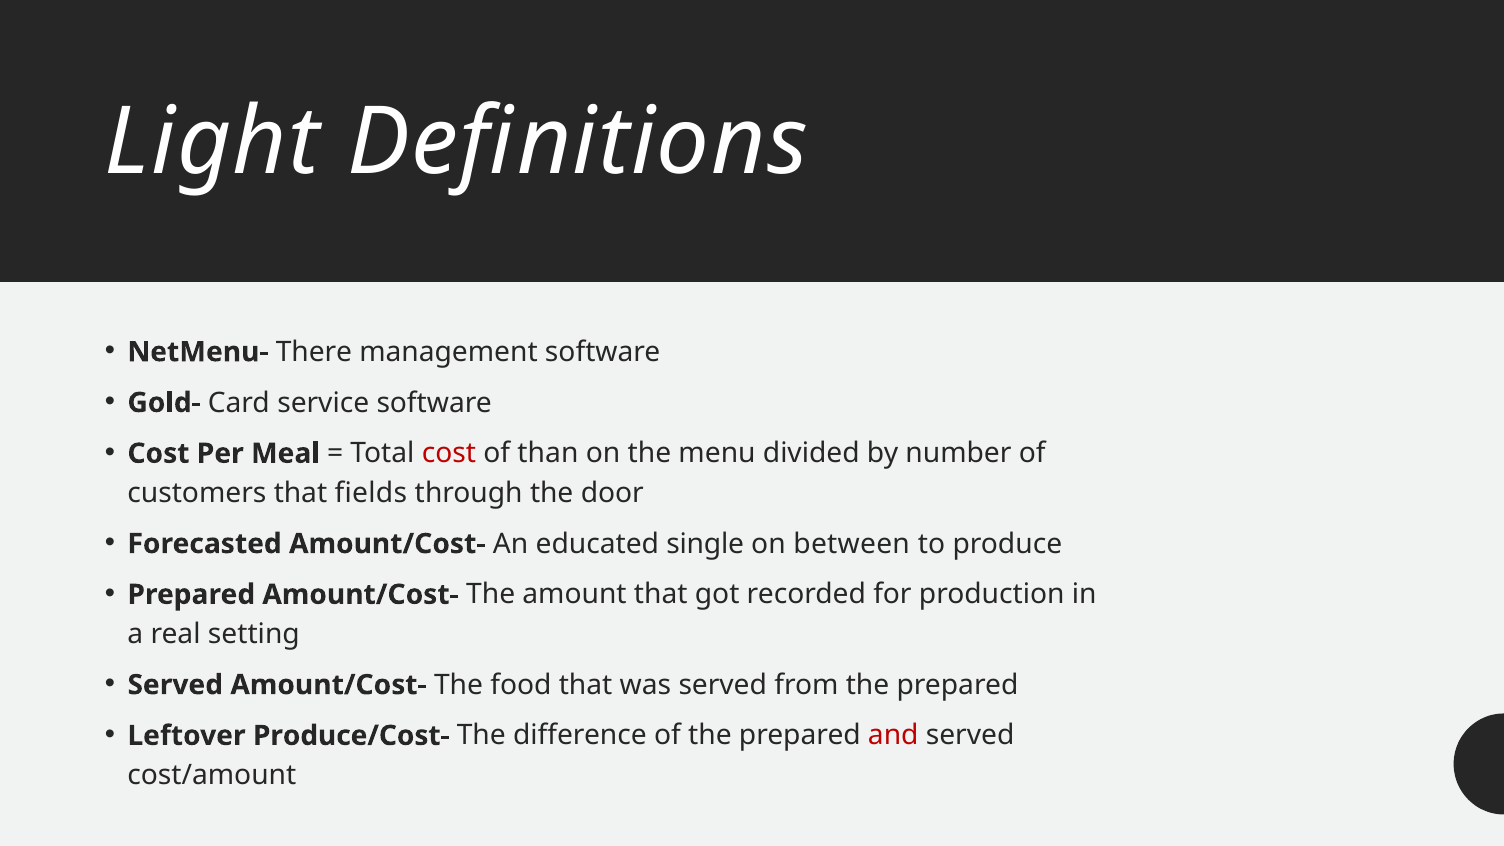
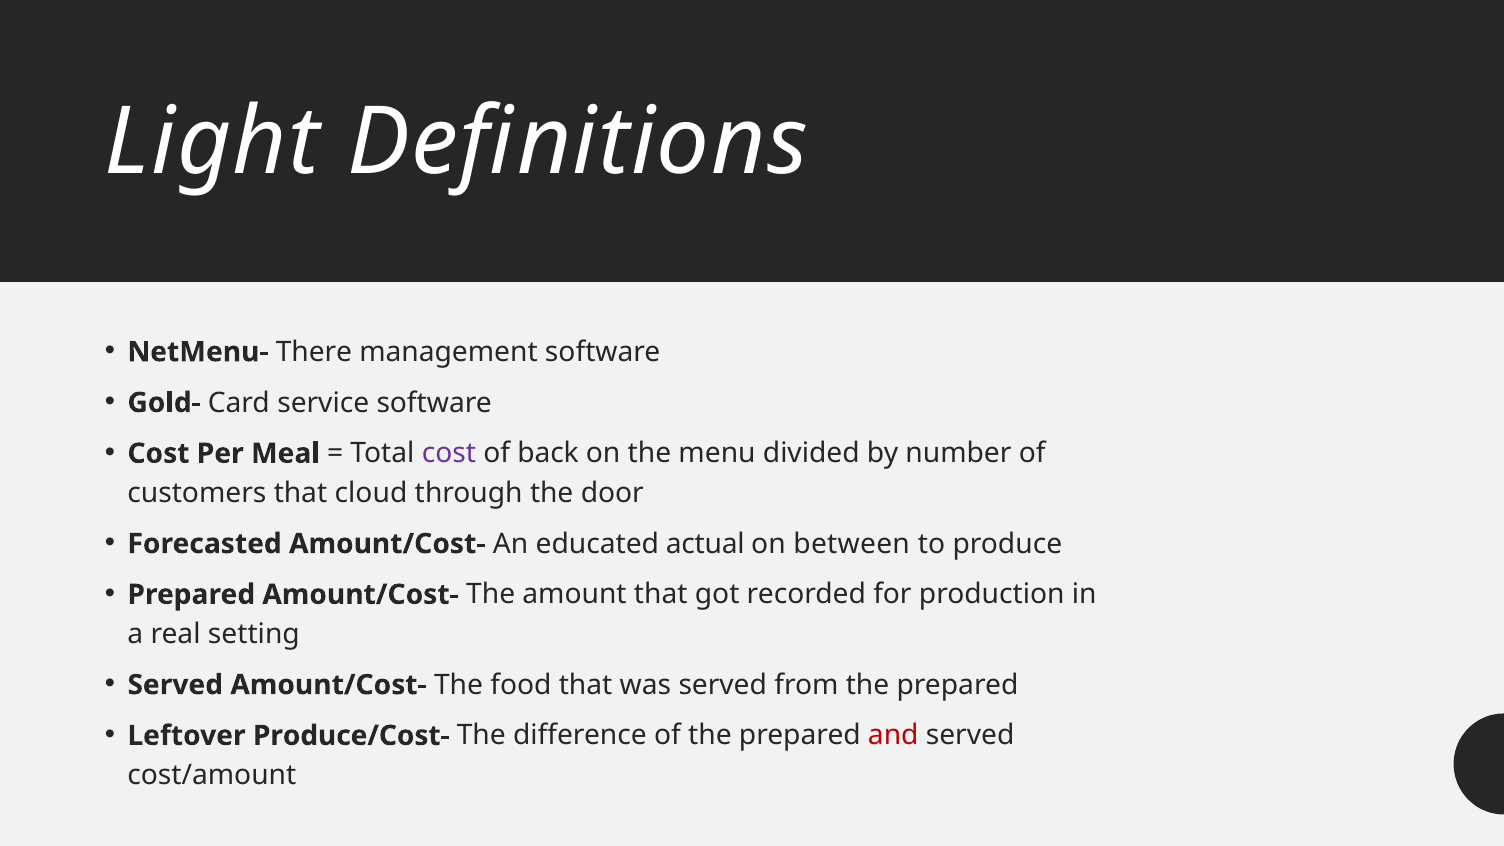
cost colour: red -> purple (449, 453)
than: than -> back (548, 453)
fields: fields -> cloud (371, 493)
single: single -> actual (705, 544)
